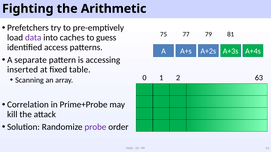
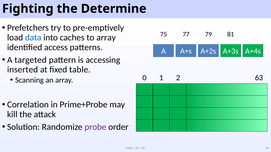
Arithmetic: Arithmetic -> Determine (114, 9)
data colour: purple -> blue (33, 38)
to guess: guess -> array (106, 38)
separate: separate -> targeted (31, 60)
